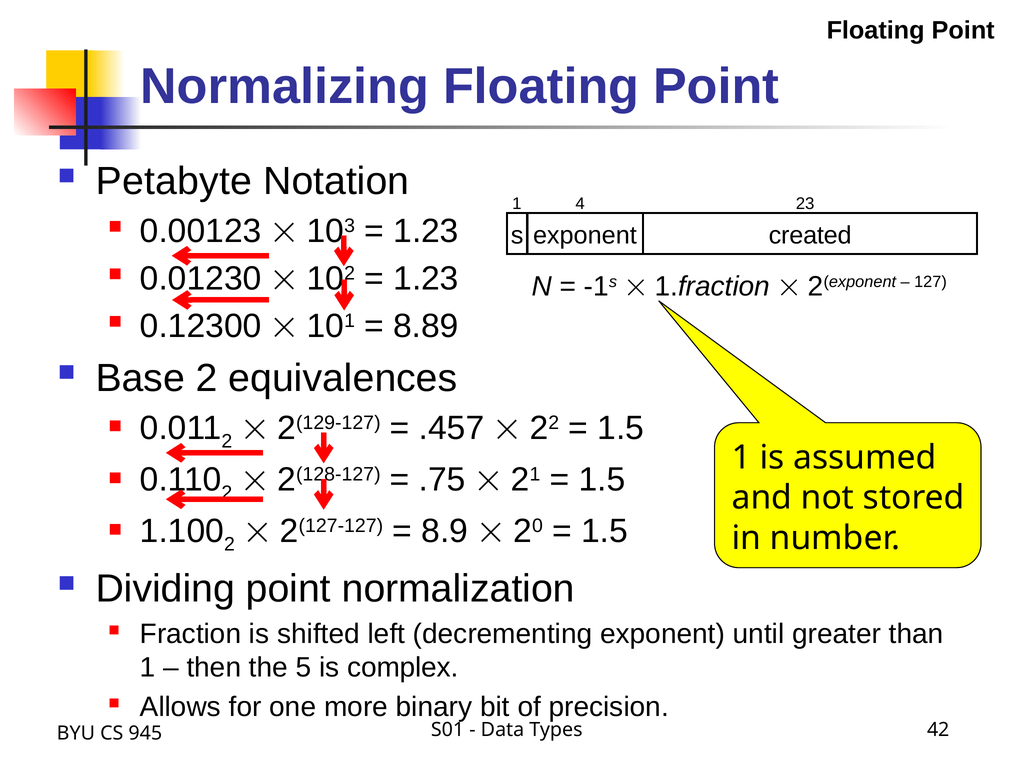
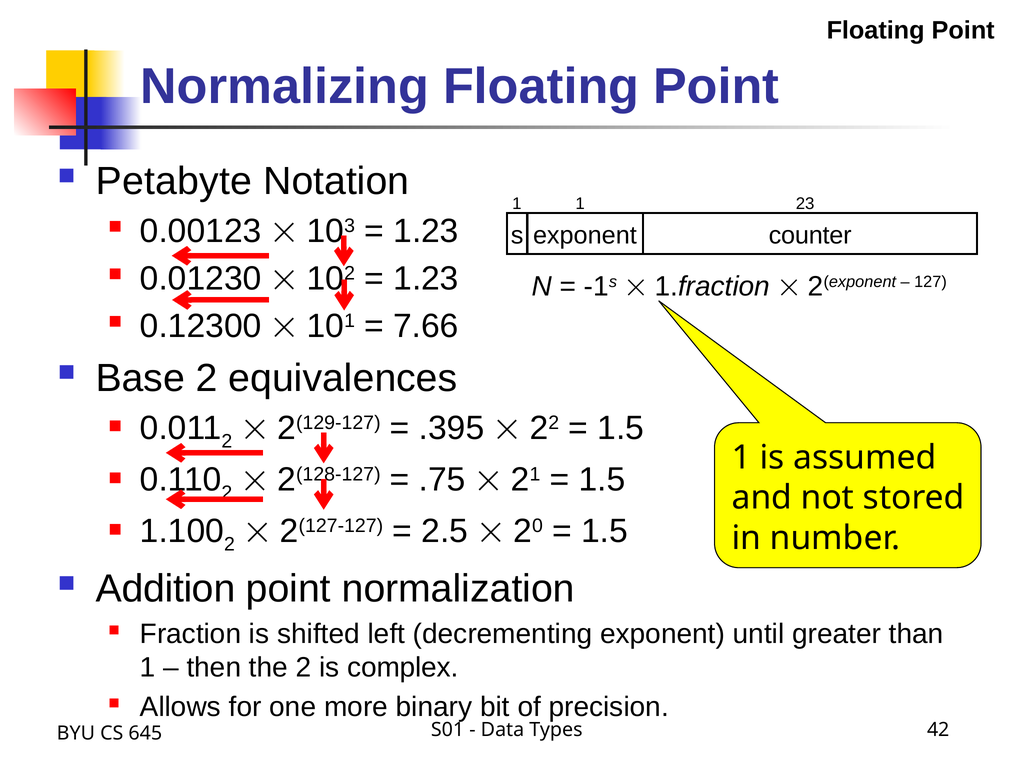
1 4: 4 -> 1 (580, 204)
created: created -> counter (810, 235)
8.89: 8.89 -> 7.66 (426, 326)
.457: .457 -> .395 (452, 428)
8.9: 8.9 -> 2.5 (445, 532)
Dividing: Dividing -> Addition (166, 589)
the 5: 5 -> 2 (304, 668)
945: 945 -> 645 (145, 734)
